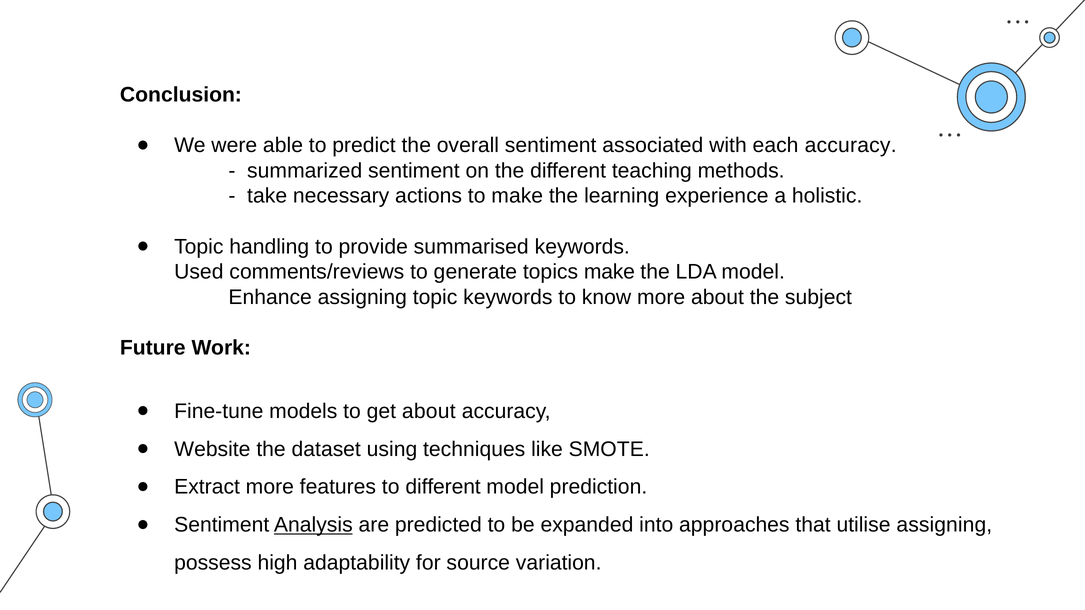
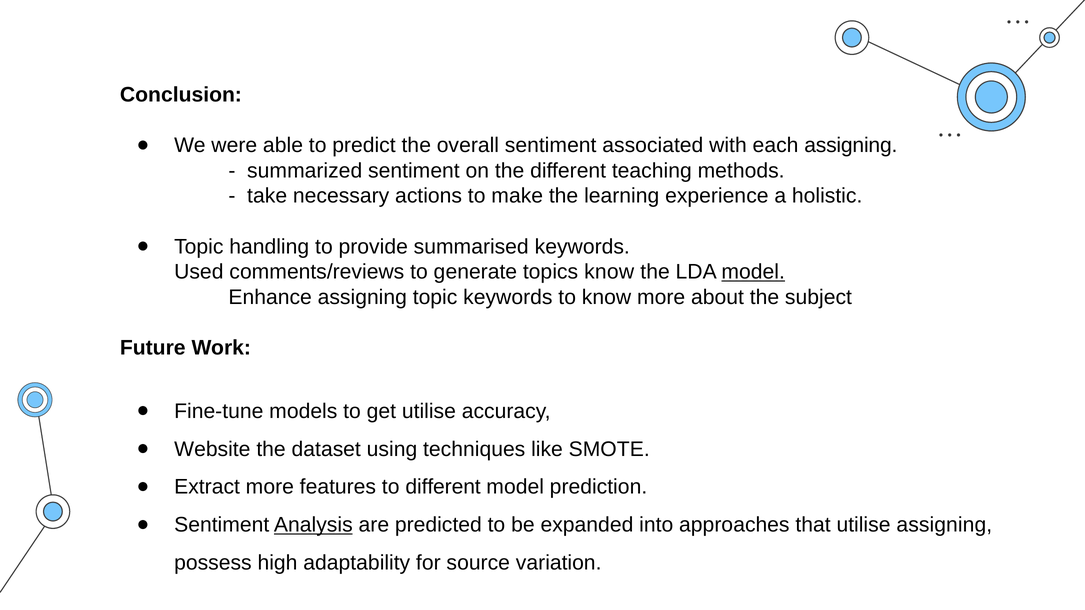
each accuracy: accuracy -> assigning (851, 145)
topics make: make -> know (609, 272)
model underline: none -> present (753, 272)
get about: about -> utilise (429, 411)
